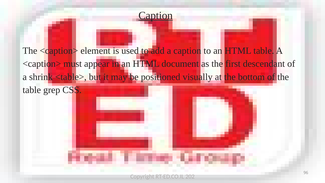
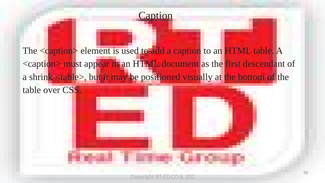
grep: grep -> over (52, 90)
